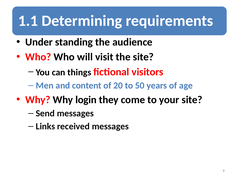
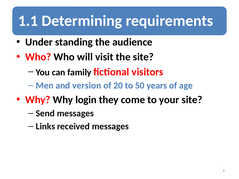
things: things -> family (79, 72)
content: content -> version (87, 86)
